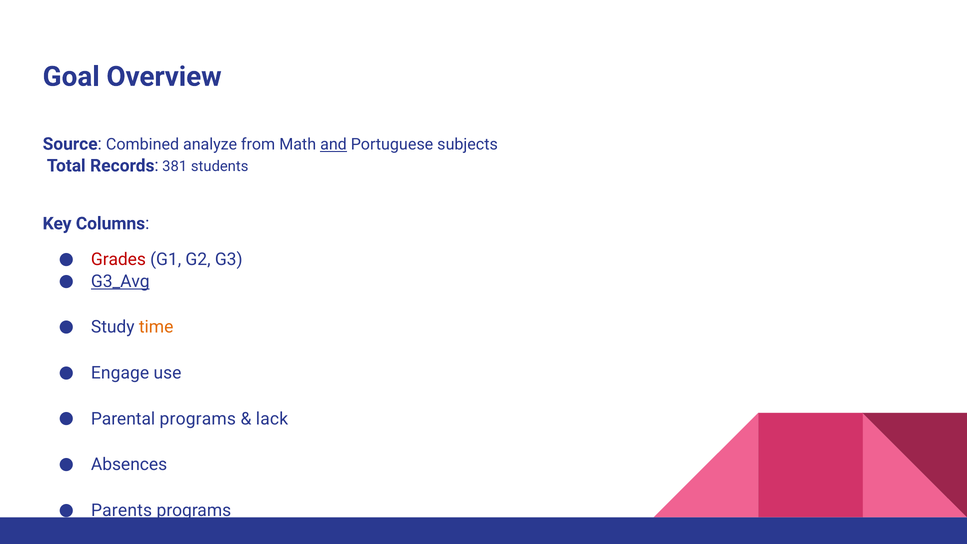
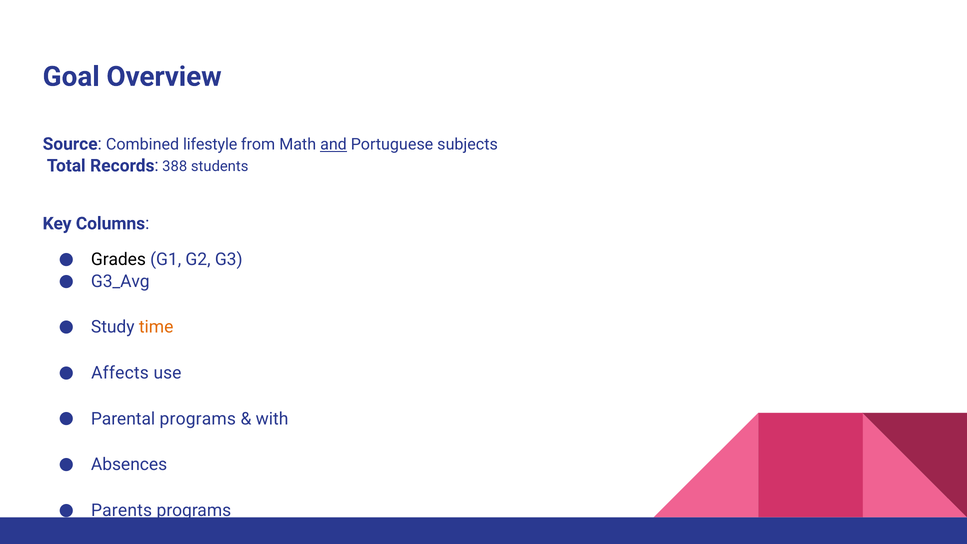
analyze: analyze -> lifestyle (210, 144)
381: 381 -> 388 (175, 167)
Grades colour: red -> black (118, 260)
G3_Avg underline: present -> none (120, 281)
Engage: Engage -> Affects (120, 373)
lack: lack -> with (272, 419)
